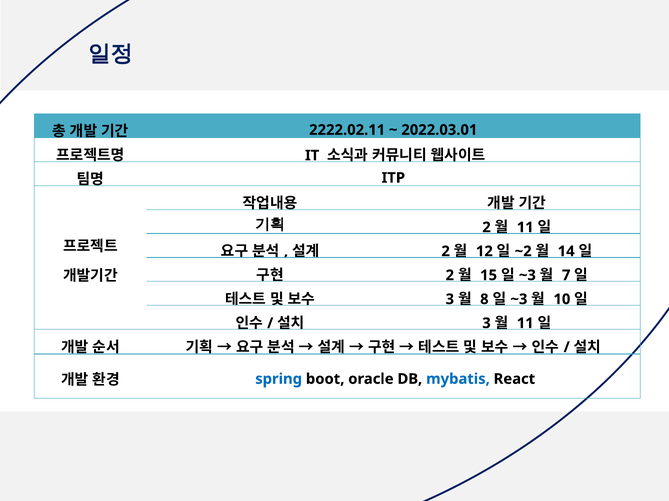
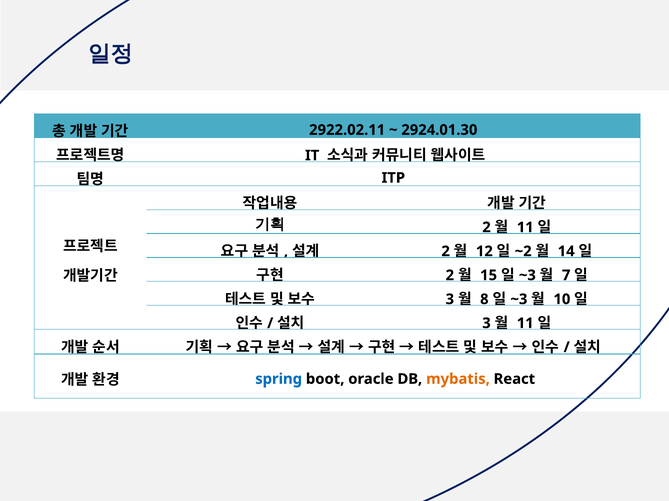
2222.02.11: 2222.02.11 -> 2922.02.11 (347, 130)
2022.03.01: 2022.03.01 -> 2924.01.30 (439, 130)
mybatis colour: blue -> orange (458, 380)
